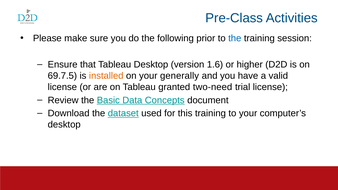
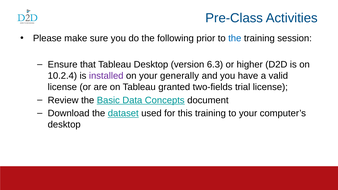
1.6: 1.6 -> 6.3 (215, 65)
69.7.5: 69.7.5 -> 10.2.4 (62, 76)
installed colour: orange -> purple (106, 76)
two-need: two-need -> two-fields (213, 87)
